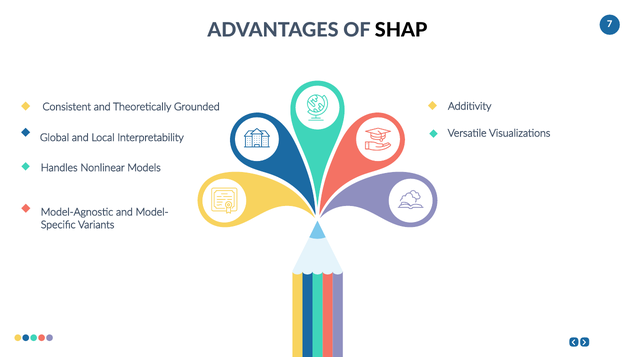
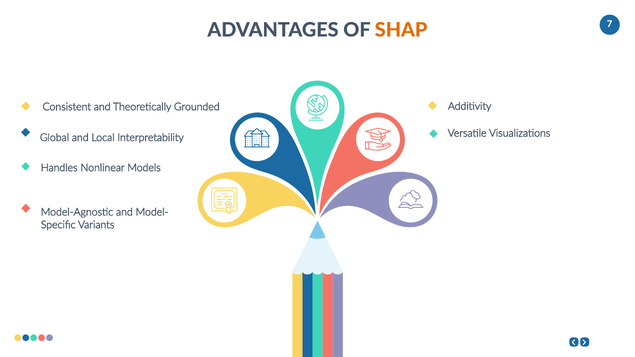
SHAP colour: black -> orange (401, 30)
